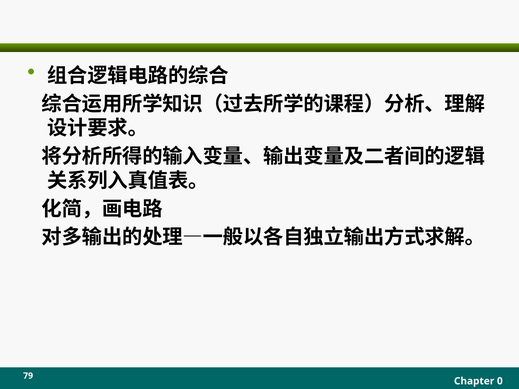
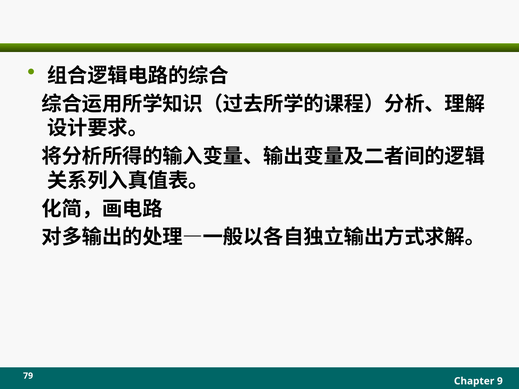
0: 0 -> 9 (500, 381)
